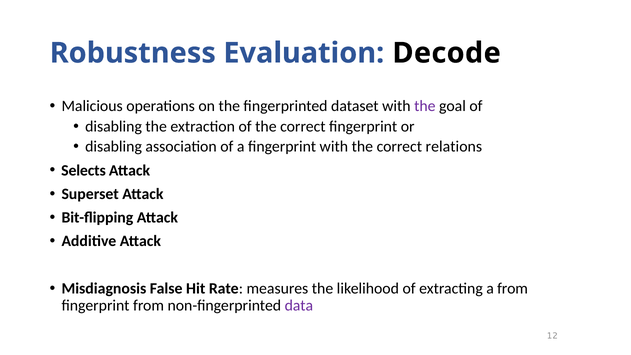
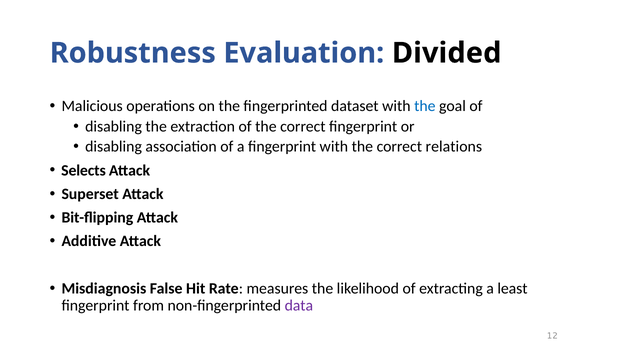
Decode: Decode -> Divided (447, 53)
the colour: purple -> blue (425, 106)
a from: from -> least (512, 288)
